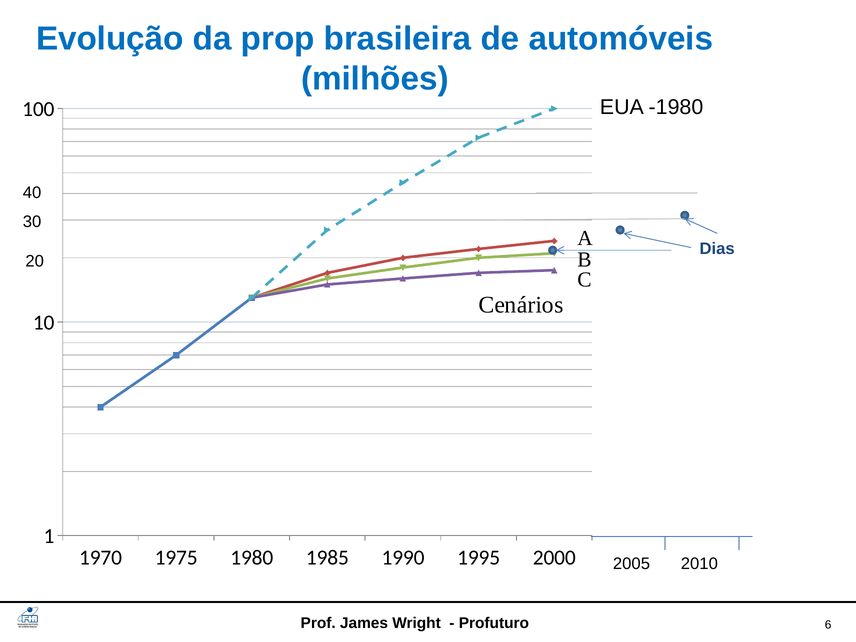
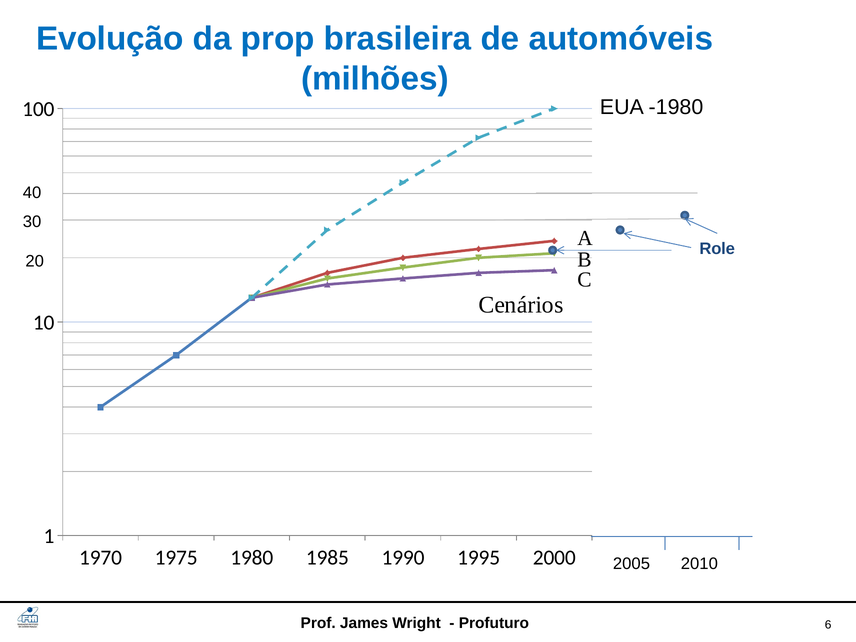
Dias: Dias -> Role (717, 249)
